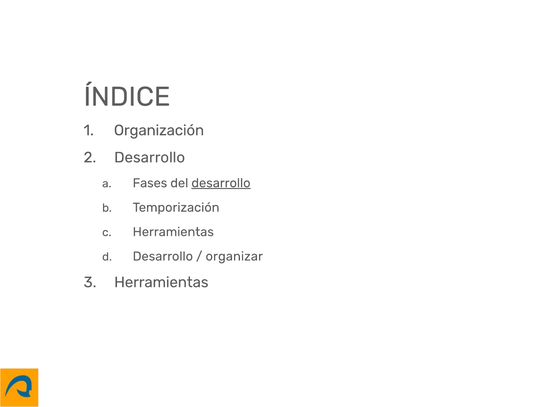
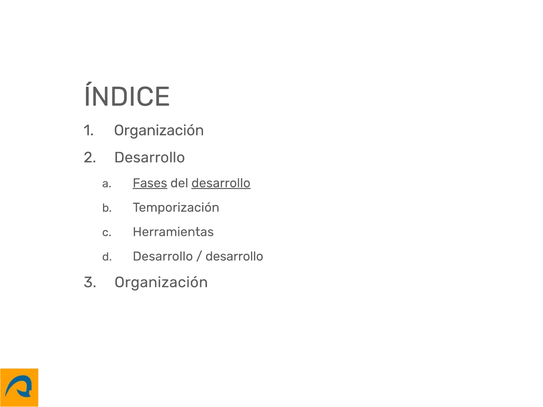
Fases underline: none -> present (150, 183)
organizar: organizar -> desarrollo (234, 256)
Herramientas: Herramientas -> Organización (161, 282)
